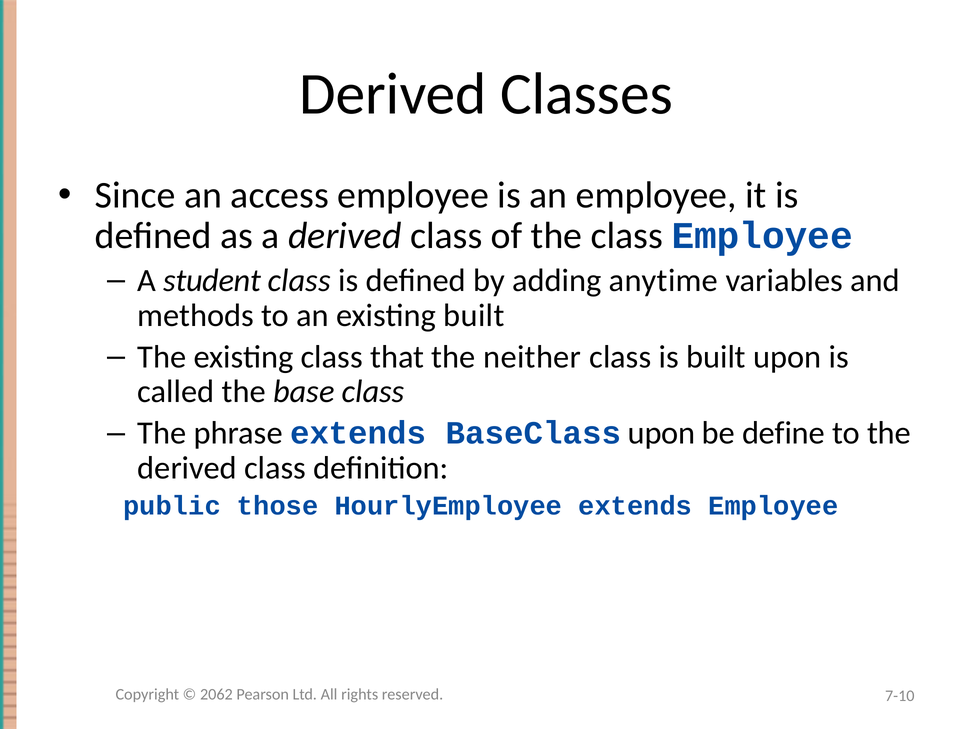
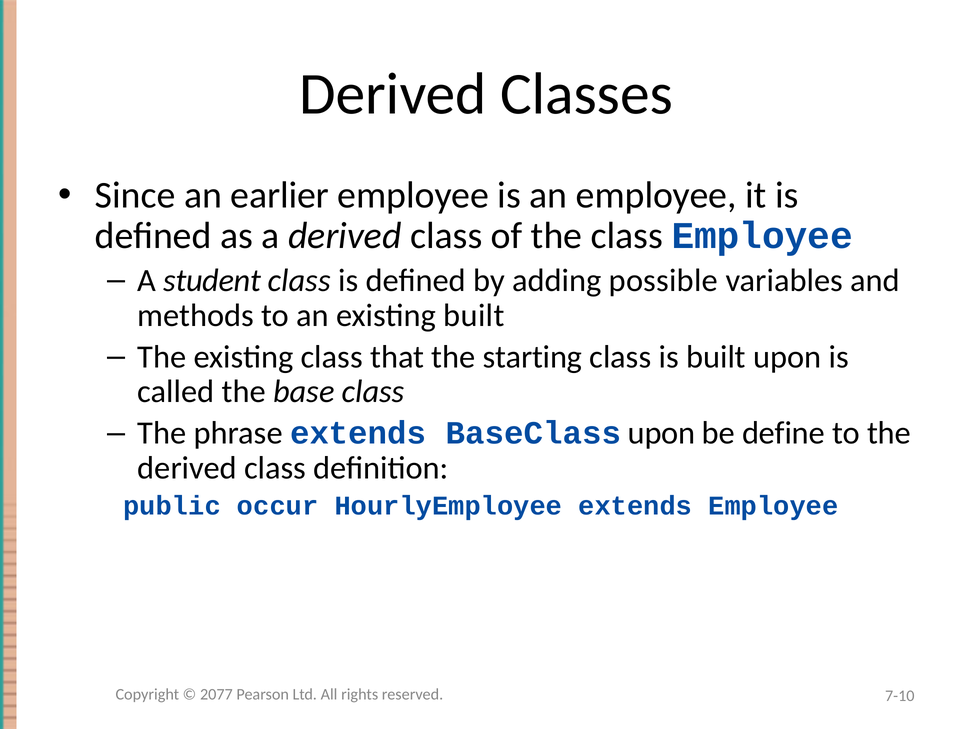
access: access -> earlier (280, 195)
anytime: anytime -> possible (663, 281)
neither: neither -> starting (532, 357)
those: those -> occur (278, 506)
2062: 2062 -> 2077 (216, 695)
